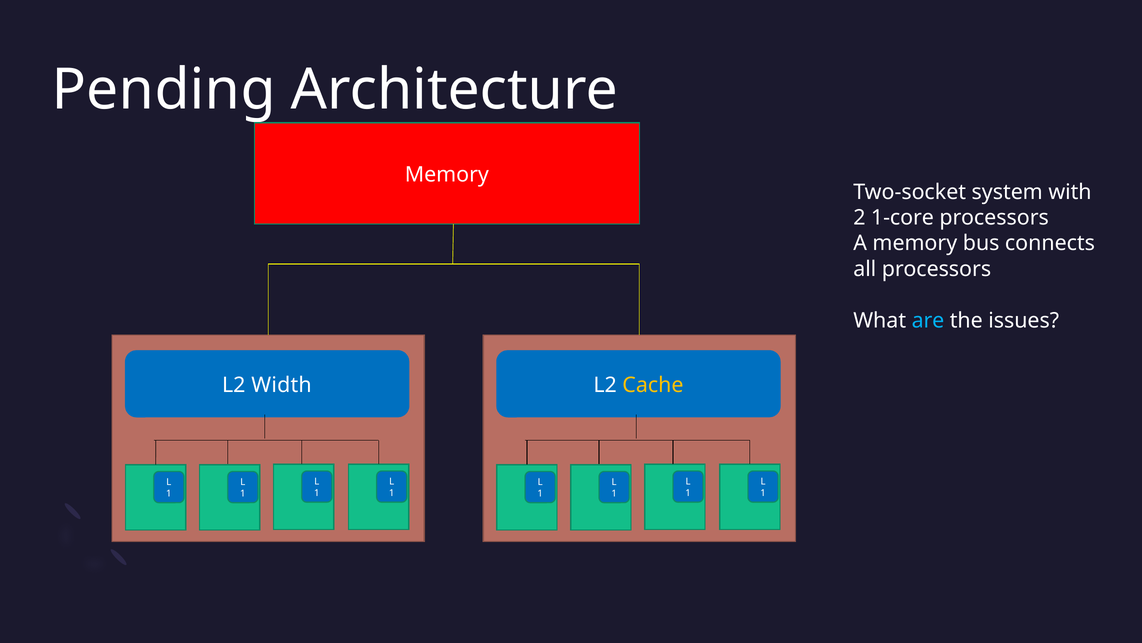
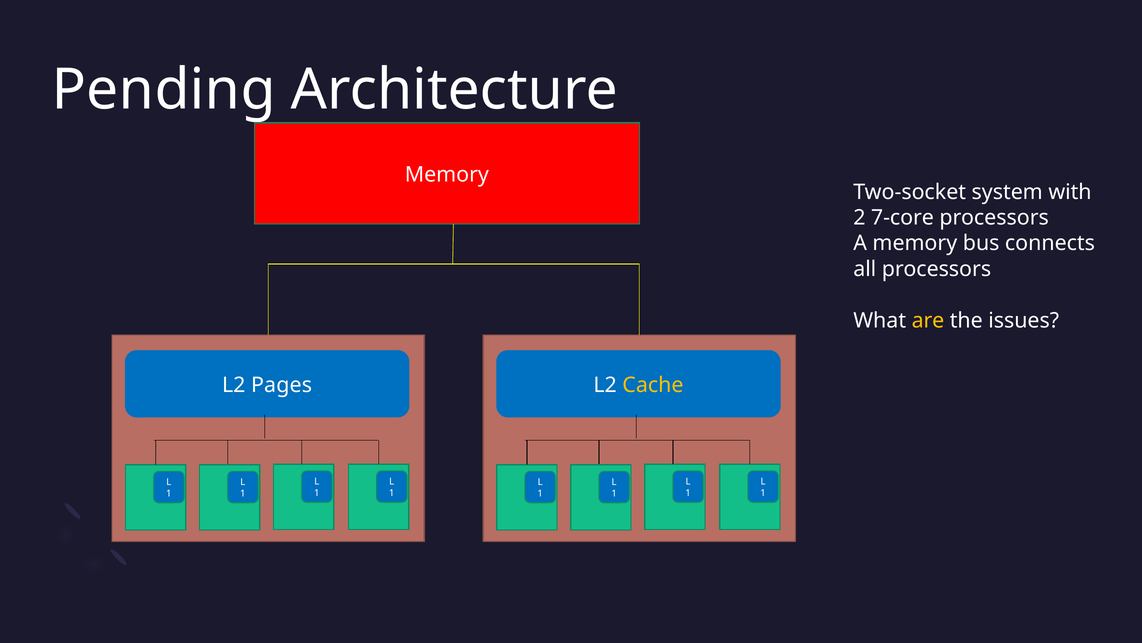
1-core: 1-core -> 7-core (902, 217)
are colour: light blue -> yellow (928, 320)
Width: Width -> Pages (282, 385)
